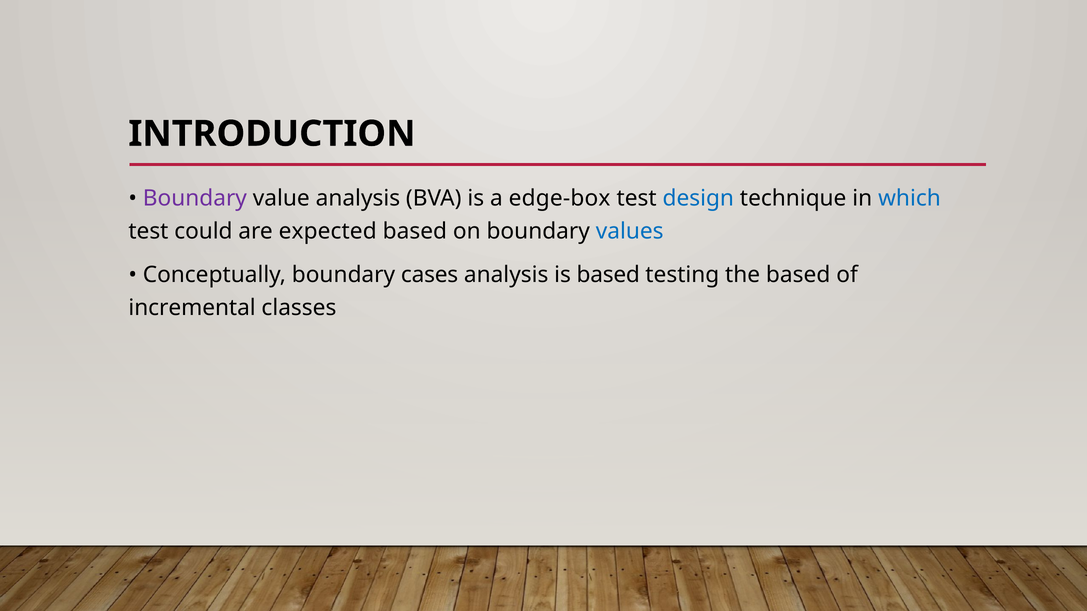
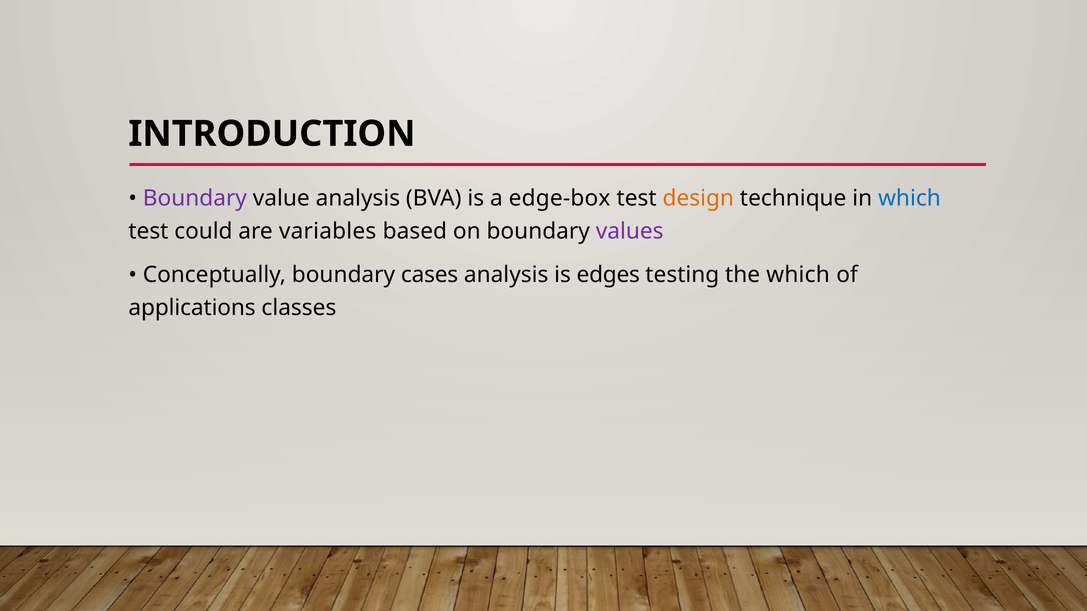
design colour: blue -> orange (698, 199)
expected: expected -> variables (328, 231)
values colour: blue -> purple (630, 231)
is based: based -> edges (608, 275)
the based: based -> which (798, 275)
incremental: incremental -> applications (192, 308)
